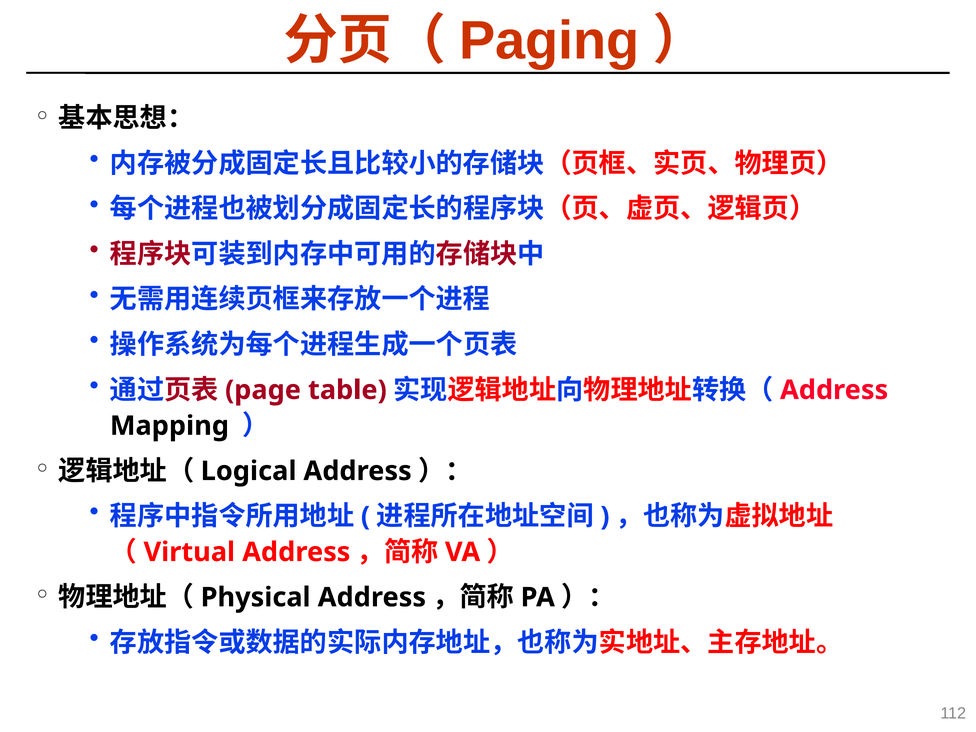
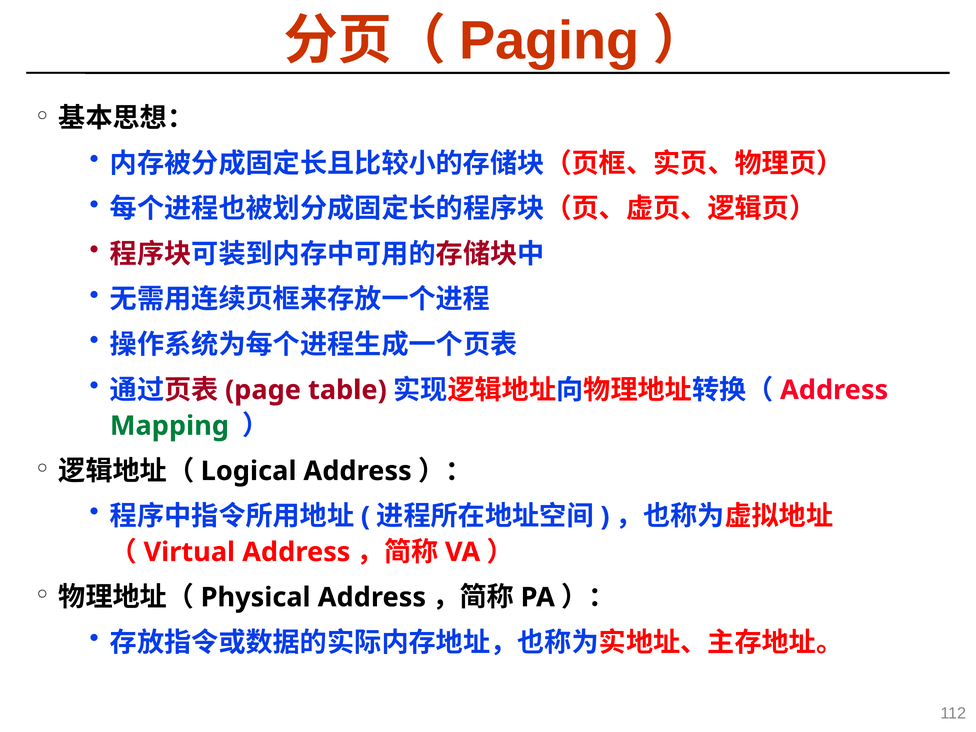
Mapping colour: black -> green (169, 426)
